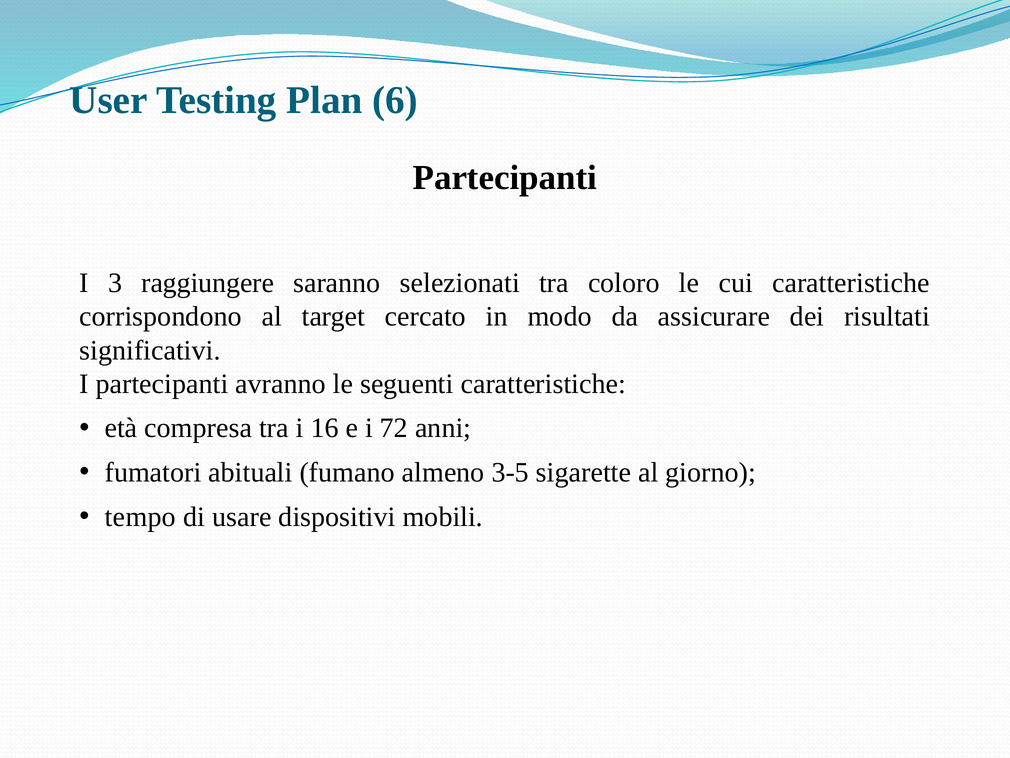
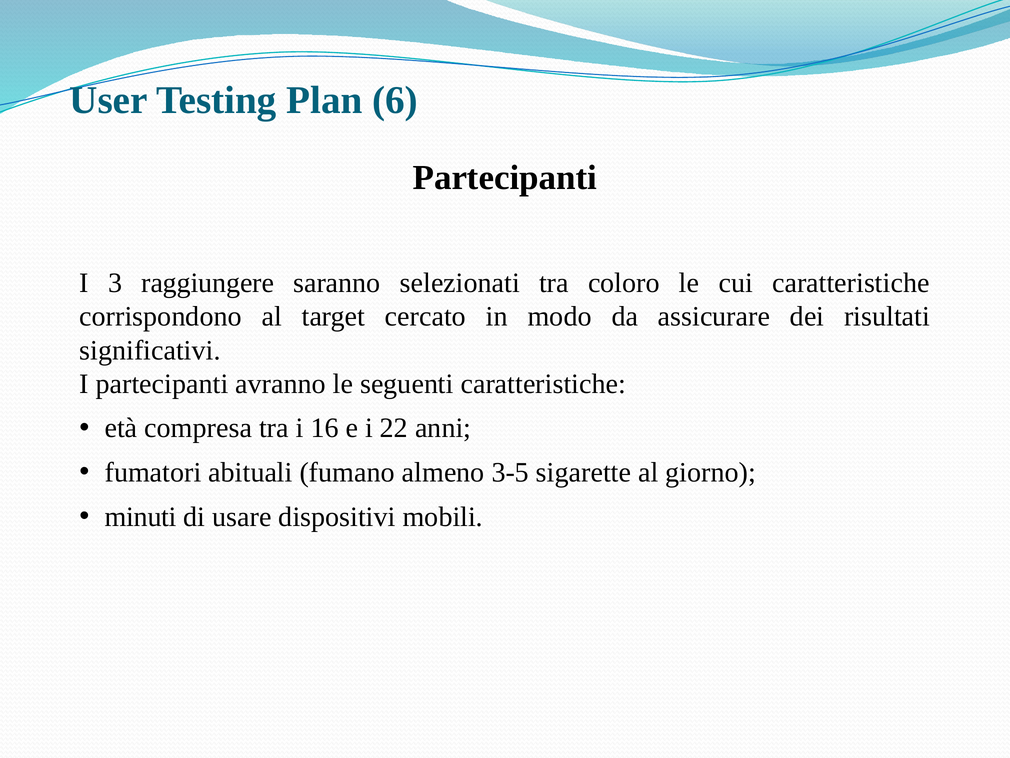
72: 72 -> 22 (394, 428)
tempo: tempo -> minuti (141, 516)
